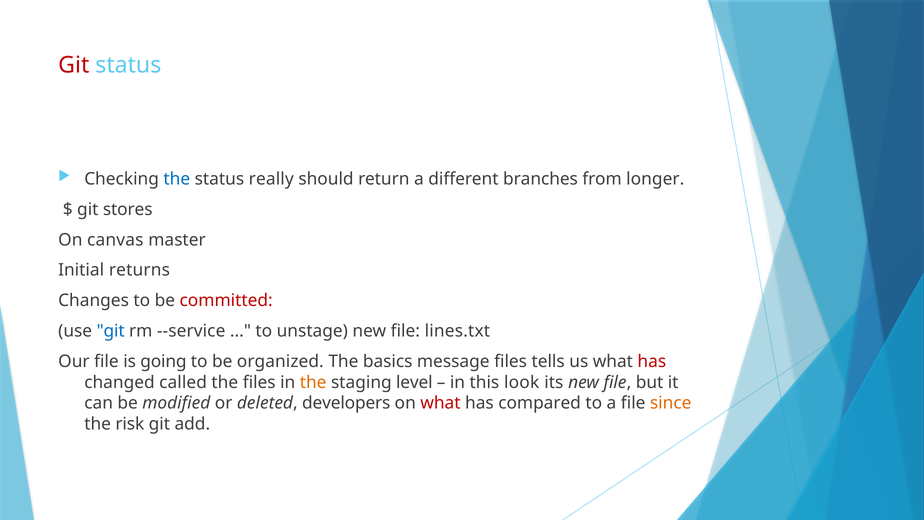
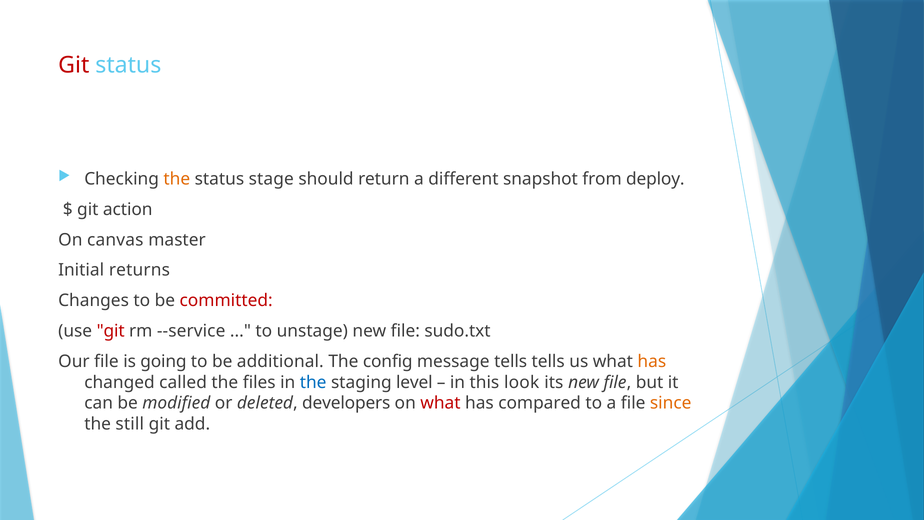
the colour: blue -> orange (177, 179)
really: really -> stage (271, 179)
branches: branches -> snapshot (540, 179)
longer: longer -> deploy (655, 179)
stores: stores -> action (128, 209)
git colour: blue -> red (111, 331)
lines.txt: lines.txt -> sudo.txt (458, 331)
organized: organized -> additional (280, 361)
basics: basics -> config (388, 361)
message files: files -> tells (511, 361)
has colour: red -> orange (652, 361)
the colour: orange -> blue (313, 382)
risk: risk -> still (130, 424)
